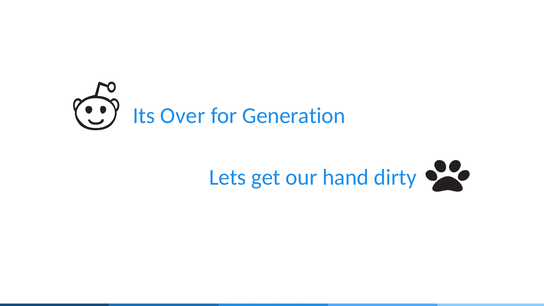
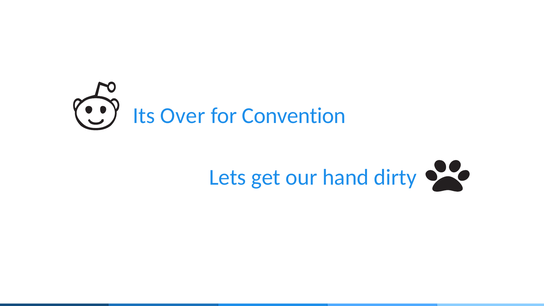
Generation: Generation -> Convention (294, 116)
